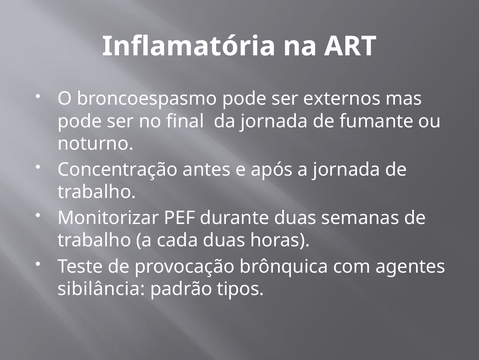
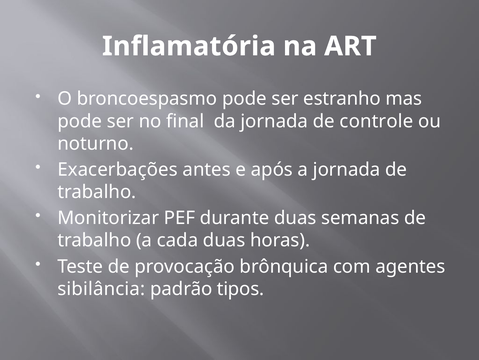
externos: externos -> estranho (342, 99)
fumante: fumante -> controle (376, 121)
Concentração: Concentração -> Exacerbações (118, 169)
